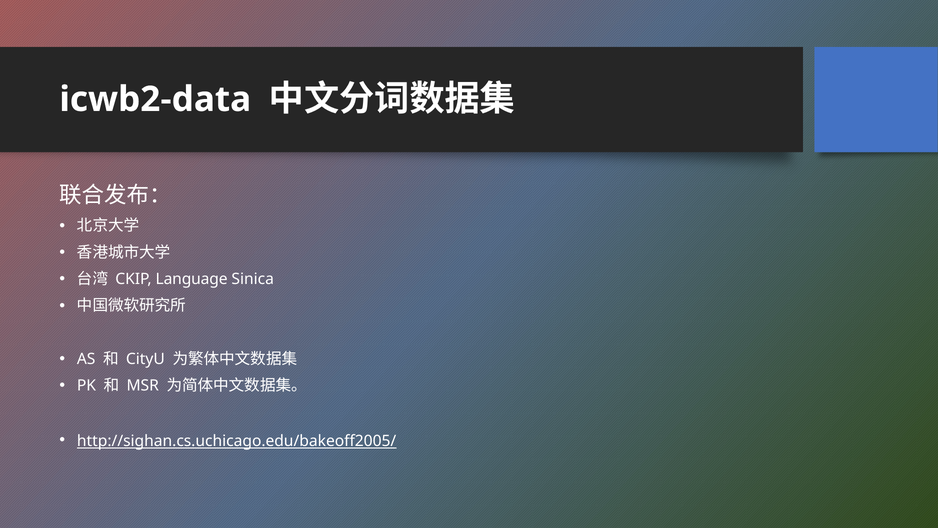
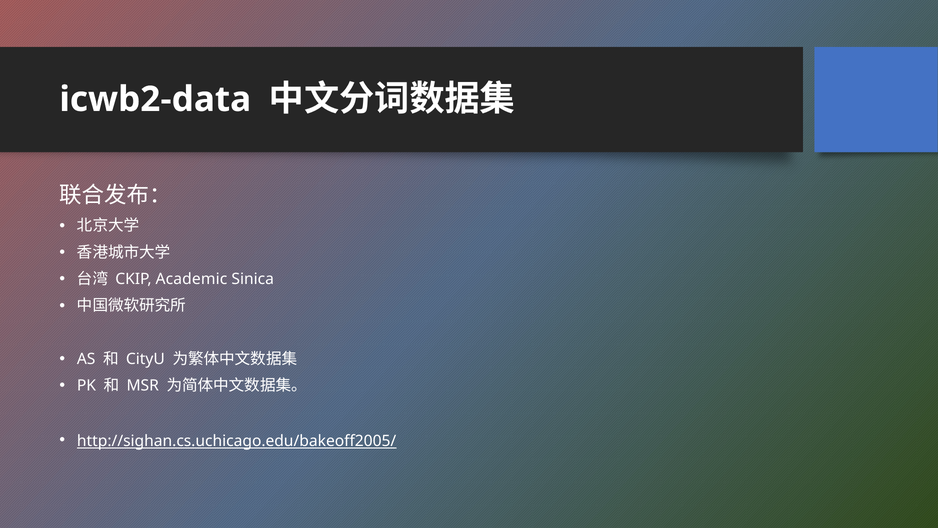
Language: Language -> Academic (191, 279)
